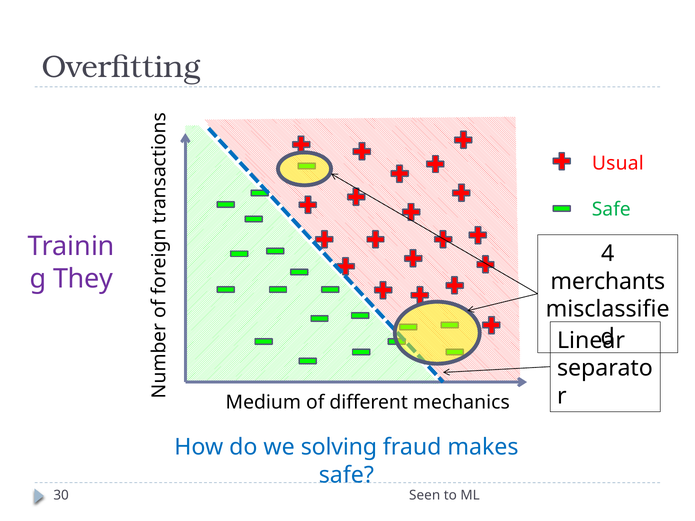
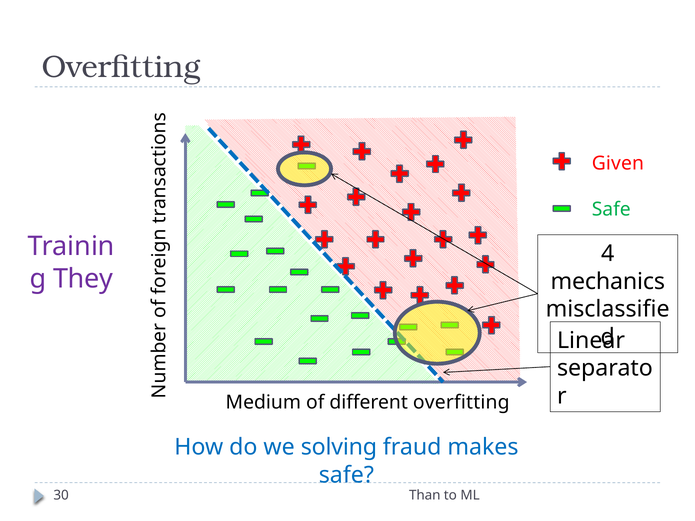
Usual: Usual -> Given (618, 163)
merchants: merchants -> mechanics (608, 282)
different mechanics: mechanics -> overfitting (461, 403)
Seen: Seen -> Than (425, 496)
